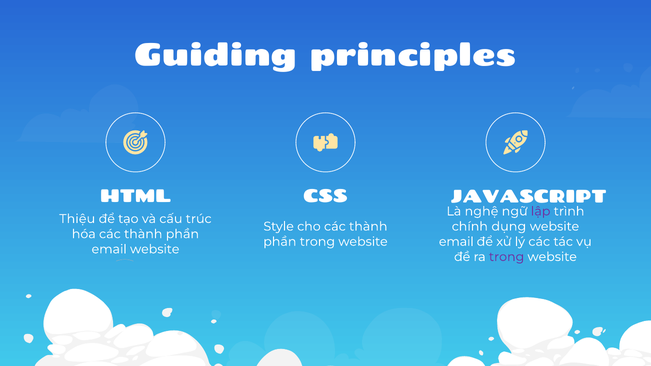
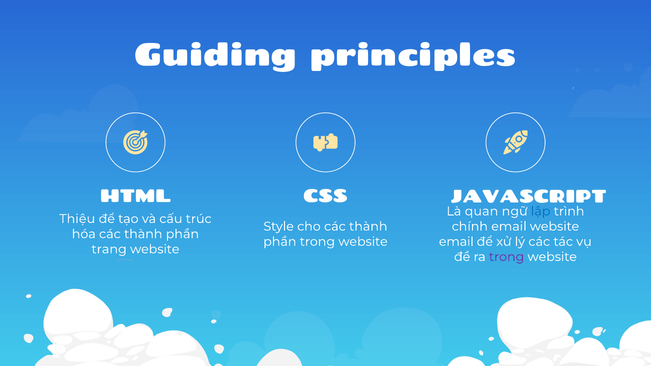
nghệ: nghệ -> quan (481, 211)
lập colour: purple -> blue (541, 211)
chính dụng: dụng -> email (509, 227)
email: email -> trang (109, 249)
